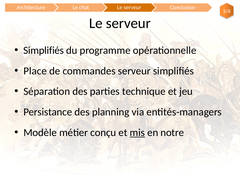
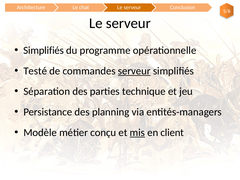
Place: Place -> Testé (35, 71)
serveur underline: none -> present (134, 71)
notre: notre -> client (172, 133)
